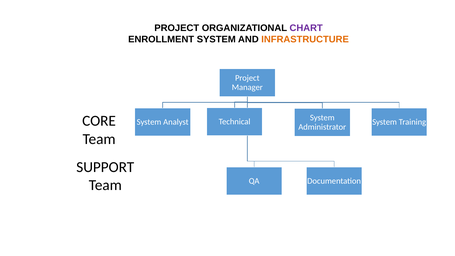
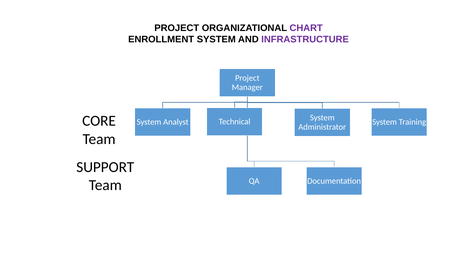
INFRASTRUCTURE colour: orange -> purple (305, 39)
